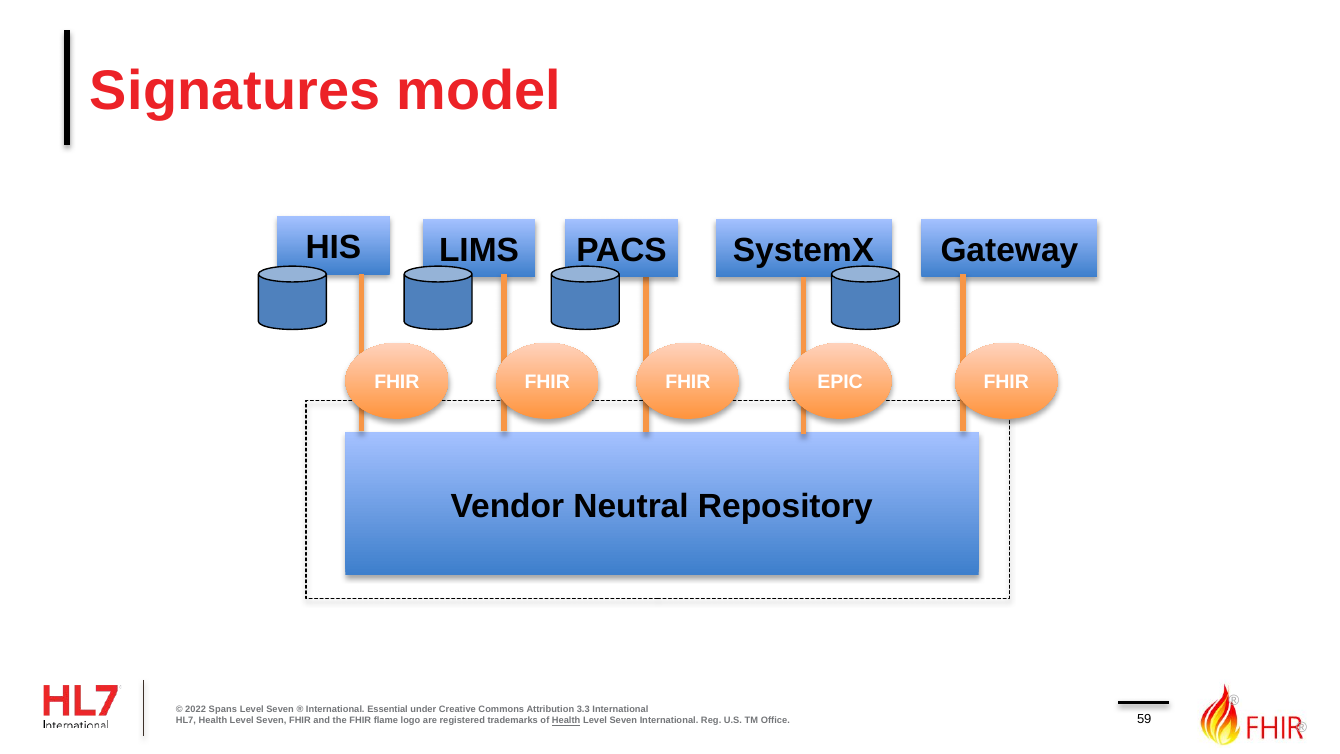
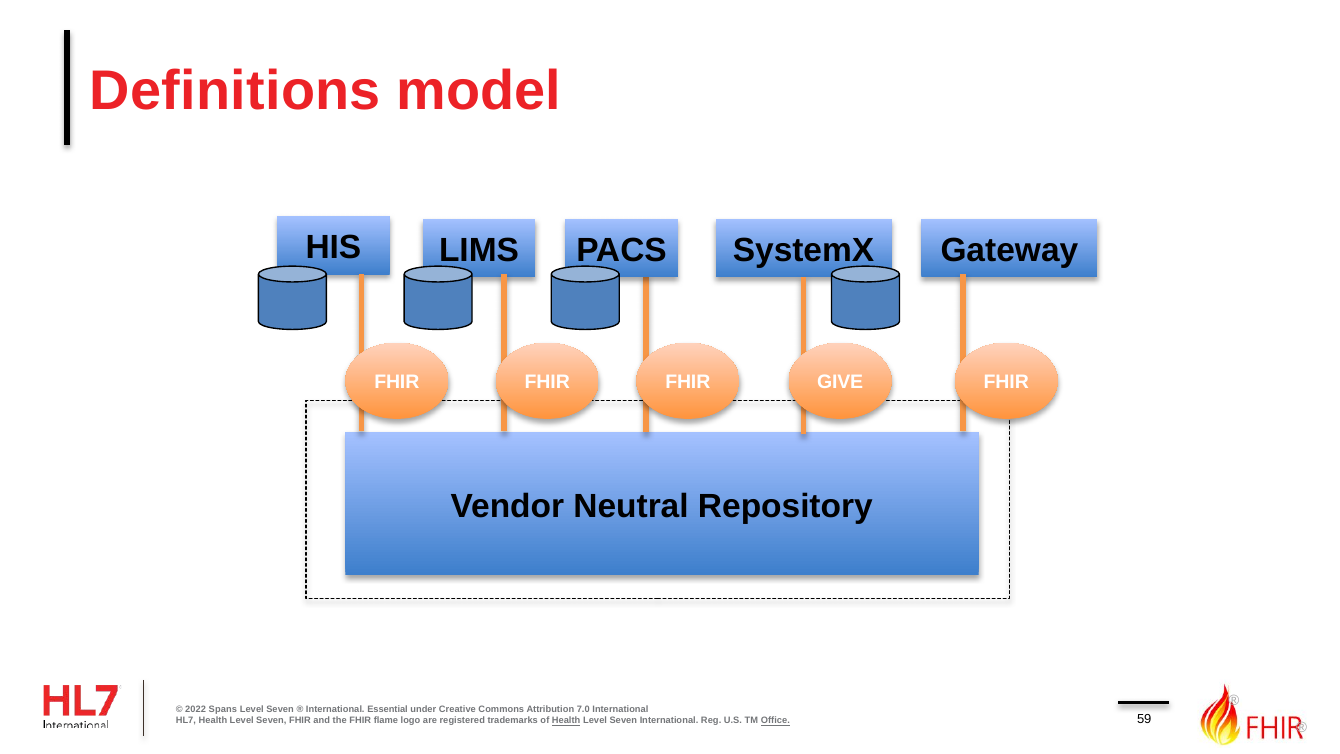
Signatures: Signatures -> Definitions (235, 91)
EPIC: EPIC -> GIVE (840, 382)
3.3: 3.3 -> 7.0 (583, 710)
Office underline: none -> present (775, 721)
